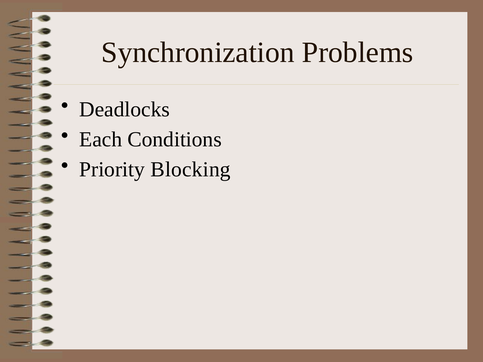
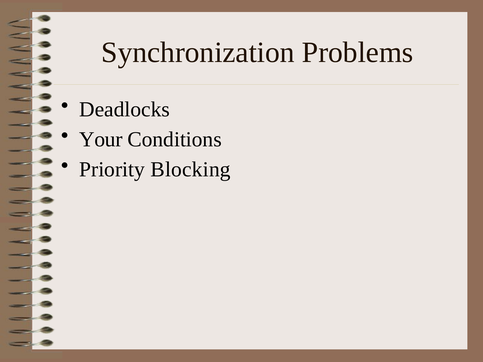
Each: Each -> Your (101, 139)
